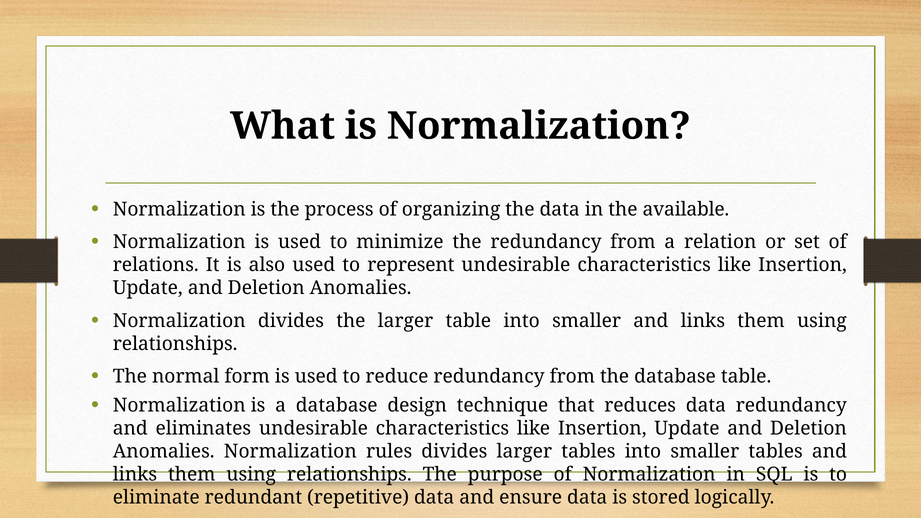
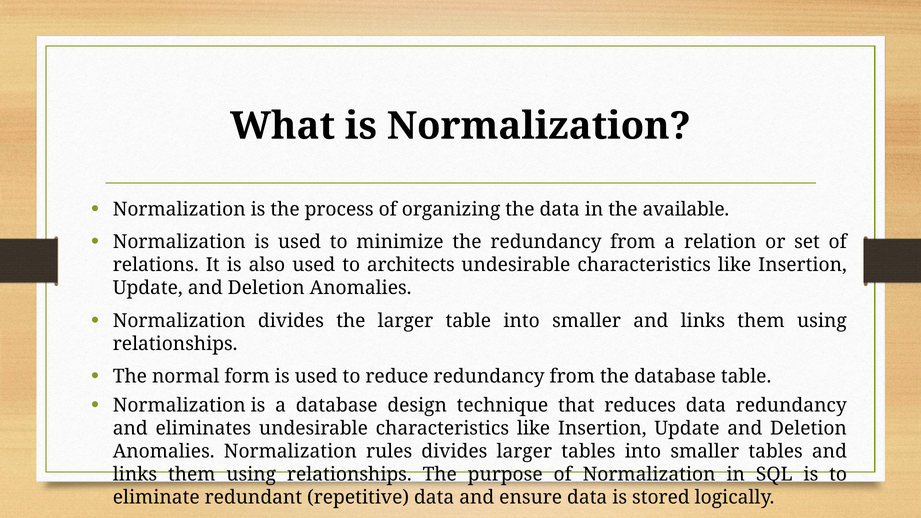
represent: represent -> architects (411, 265)
